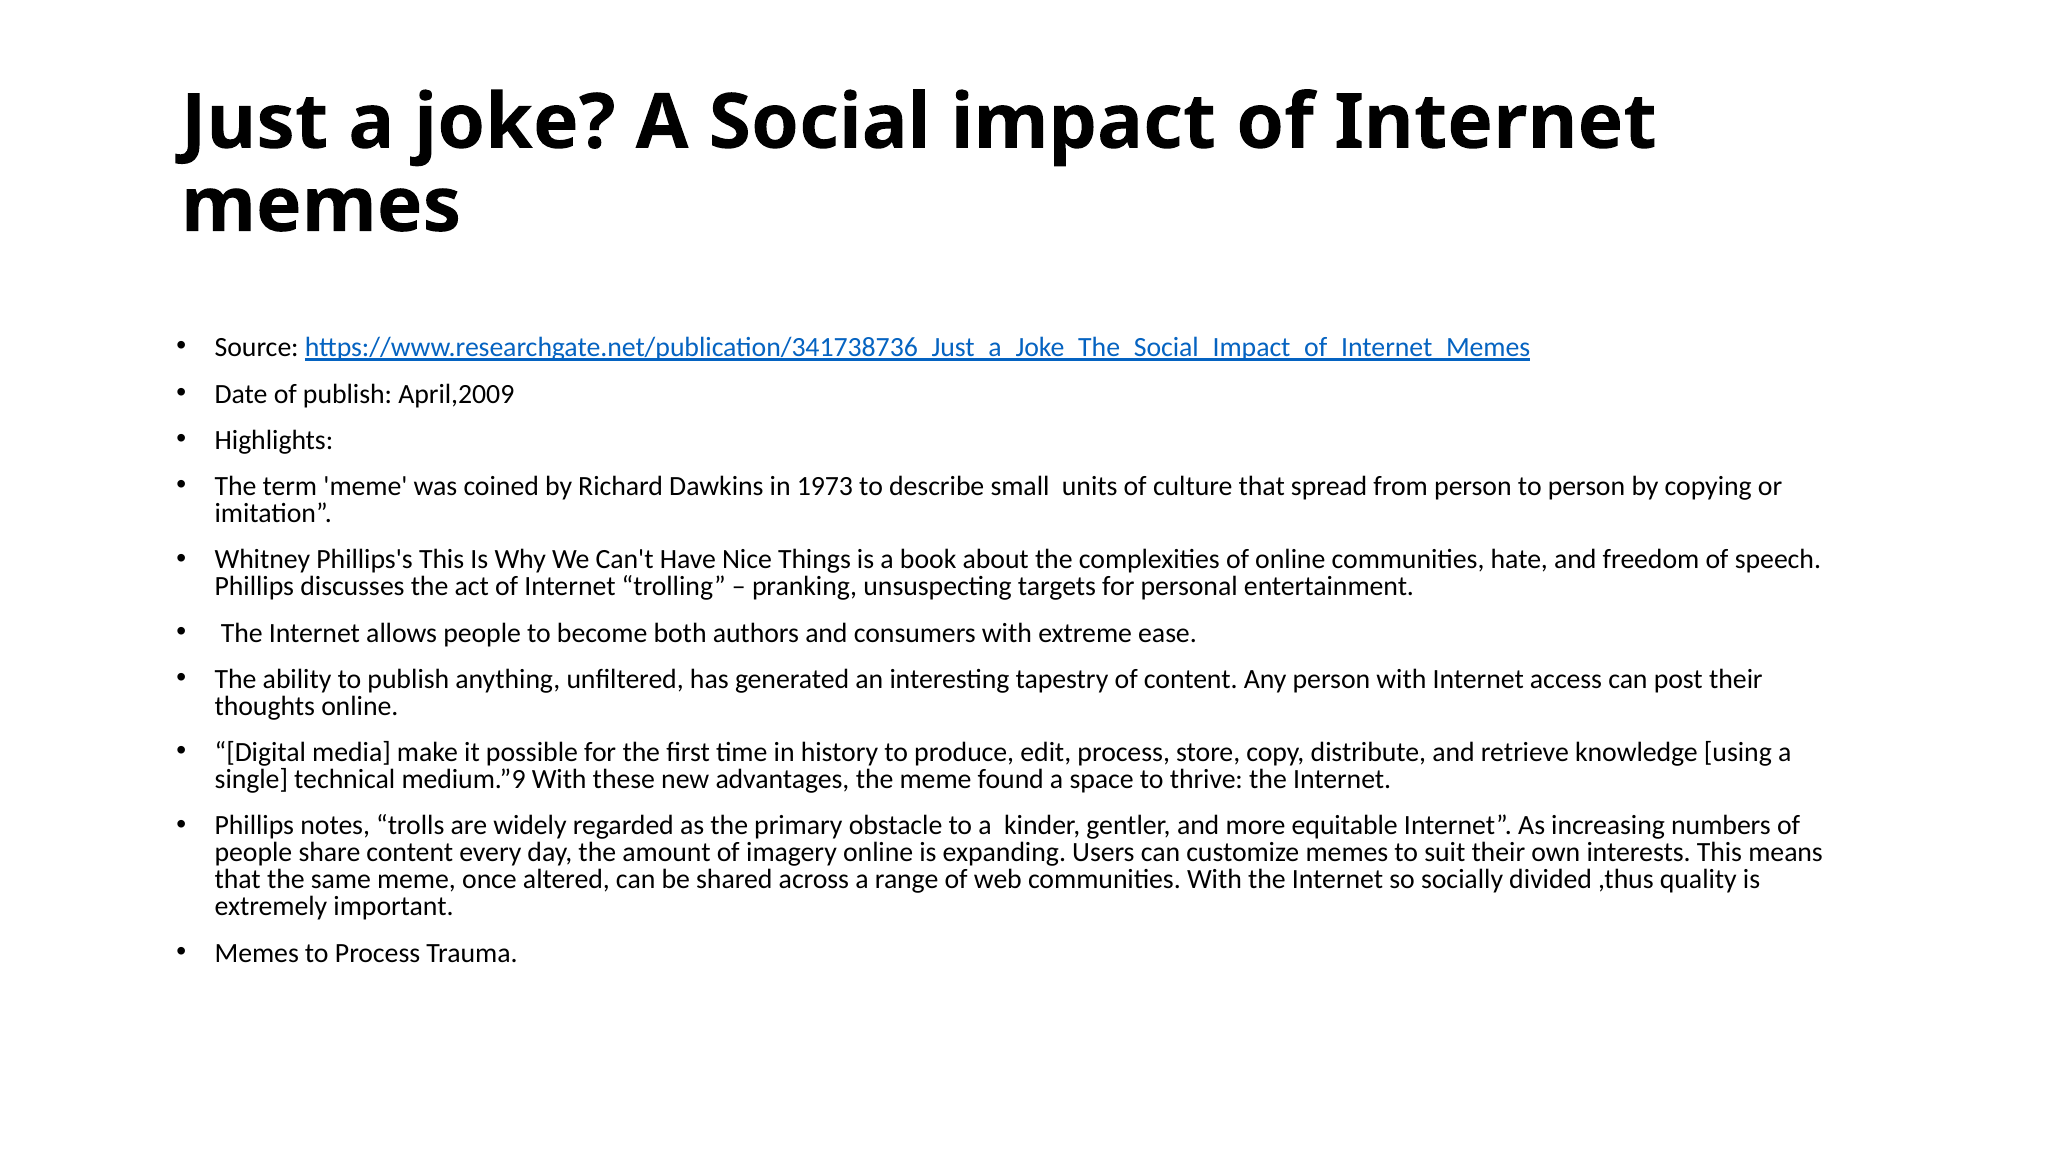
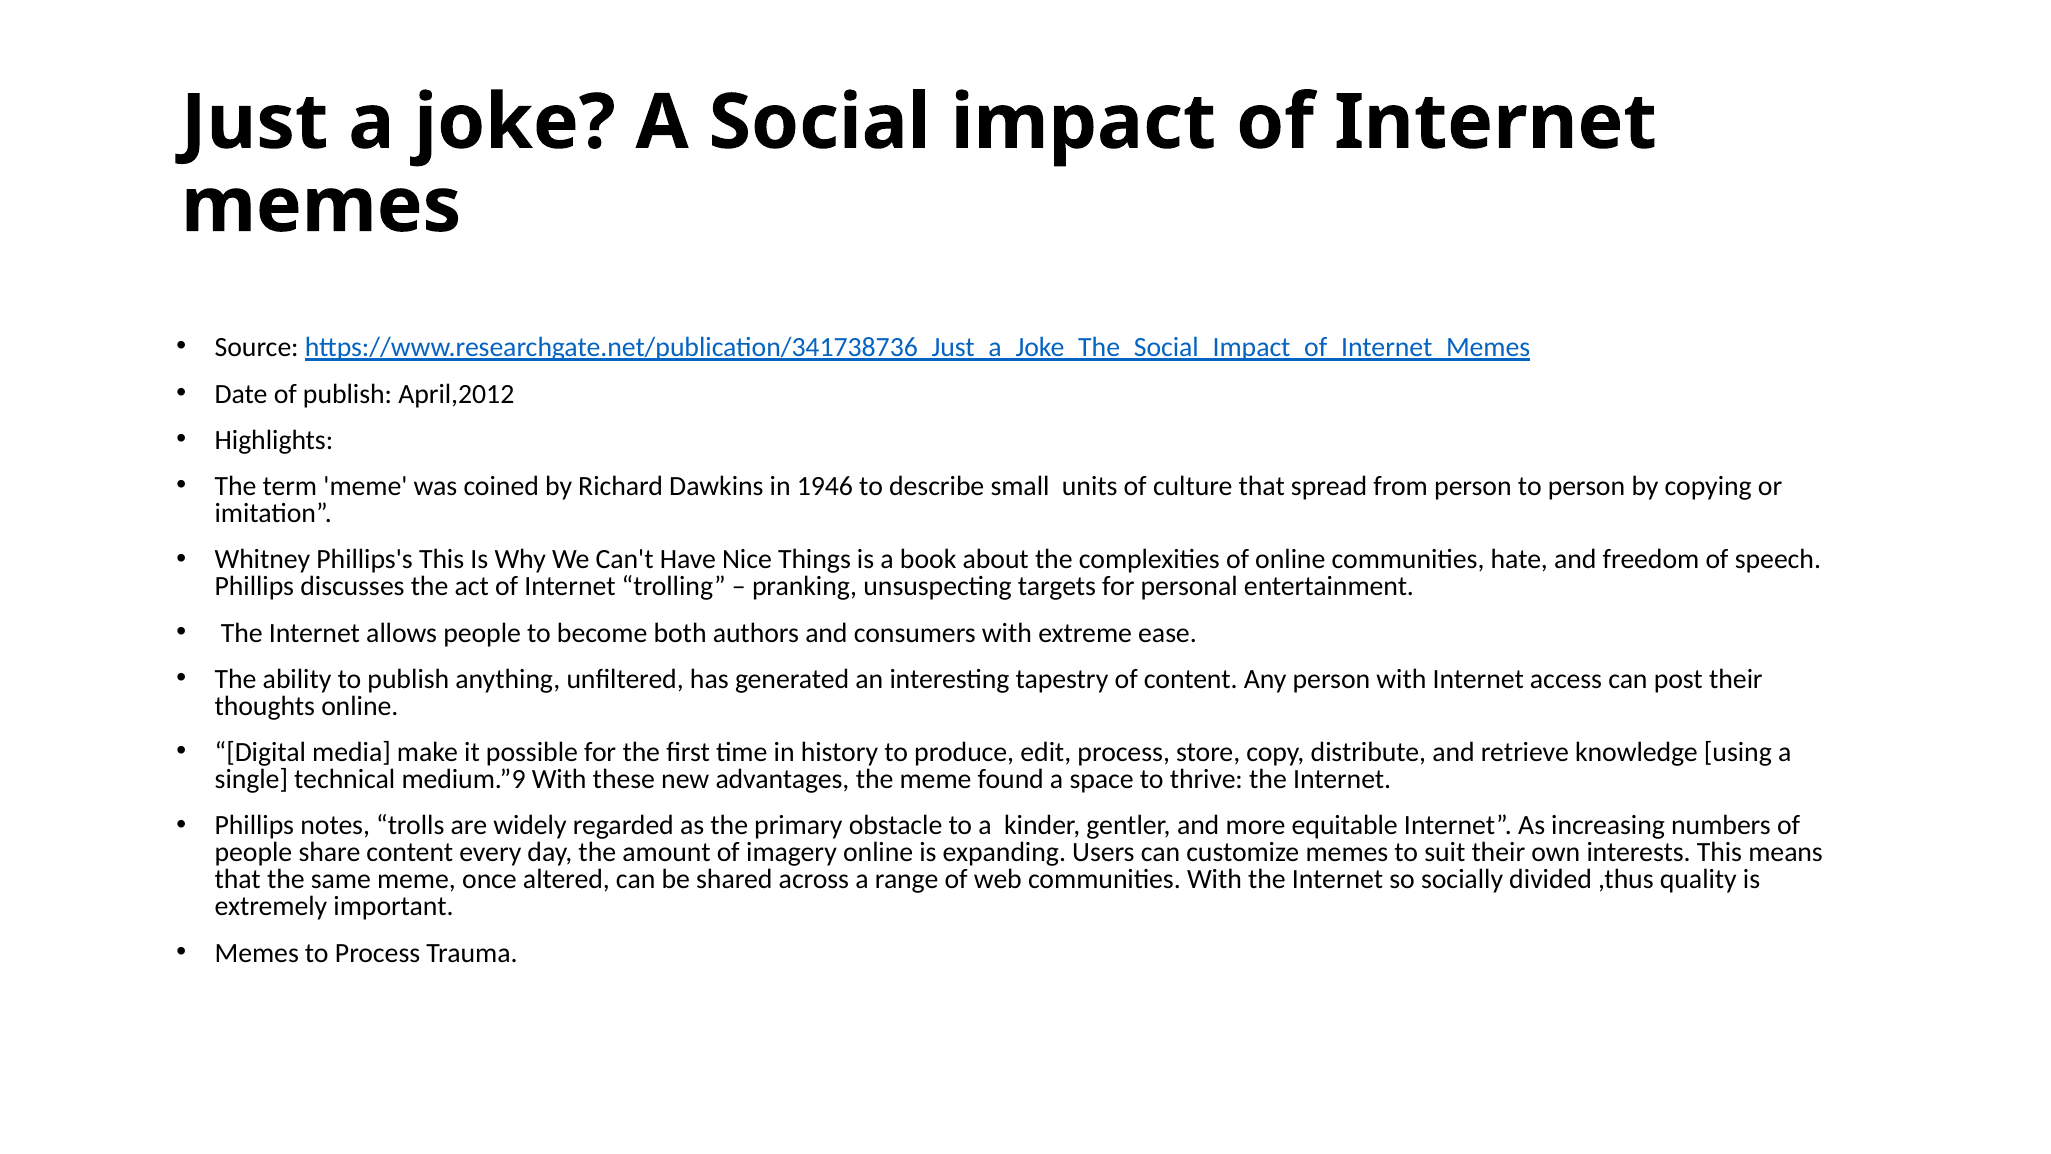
April,2009: April,2009 -> April,2012 (456, 394)
1973: 1973 -> 1946 (825, 486)
